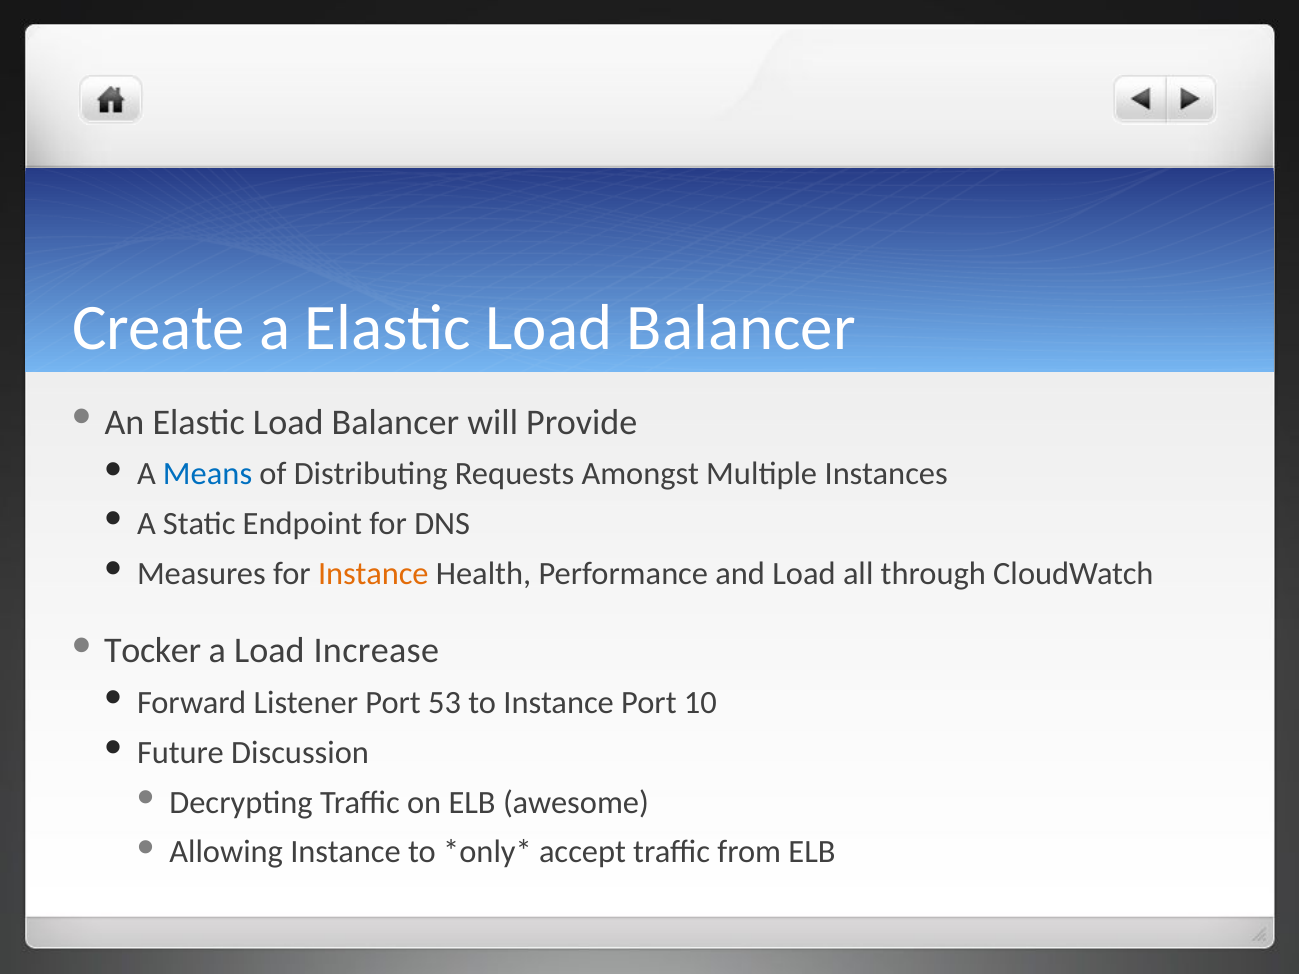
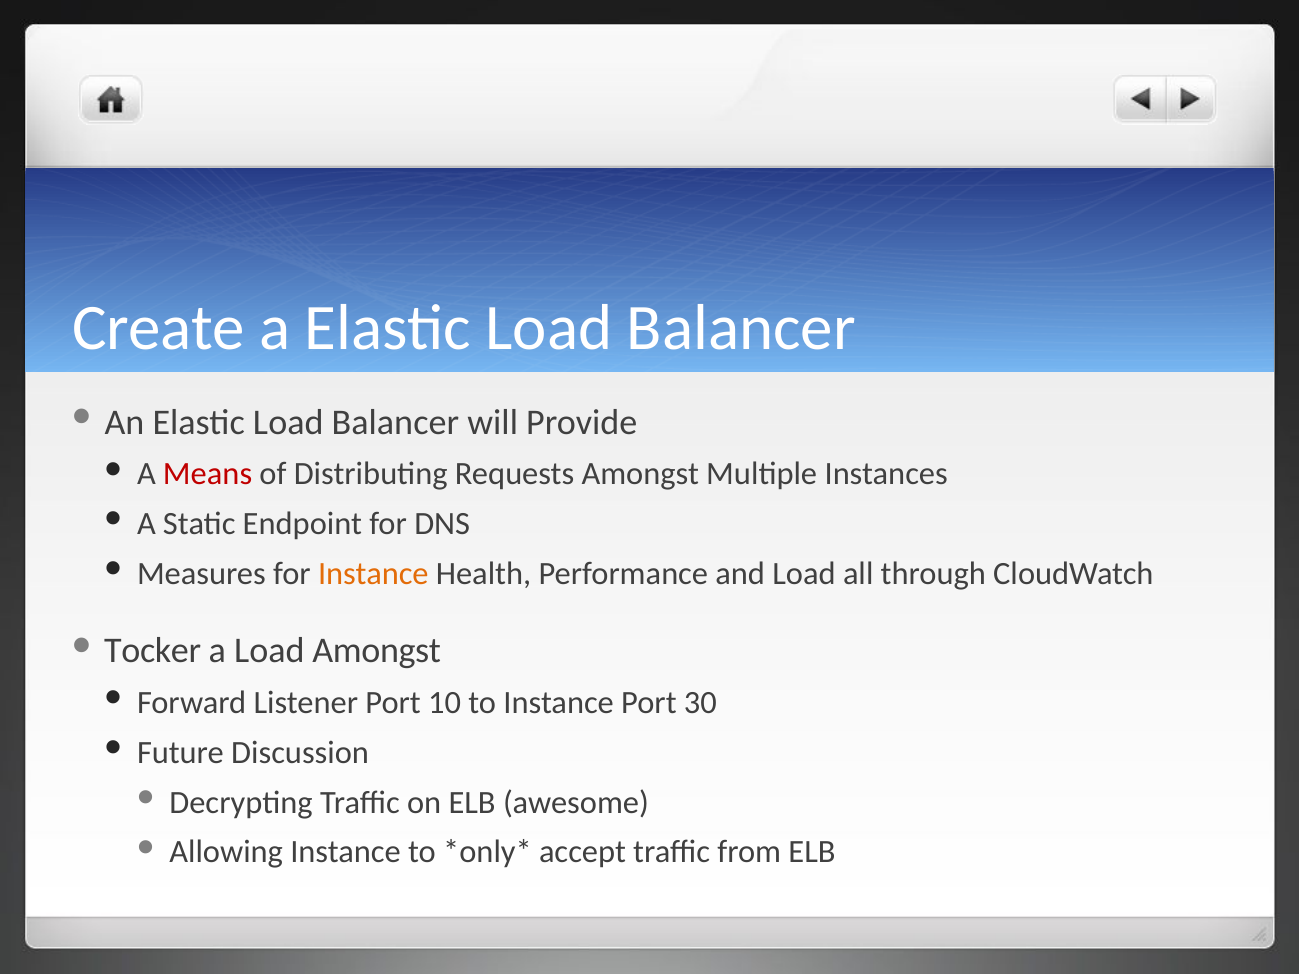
Means colour: blue -> red (208, 474)
Load Increase: Increase -> Amongst (377, 651)
53: 53 -> 10 (445, 703)
10: 10 -> 30 (700, 703)
